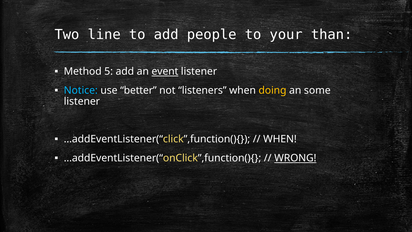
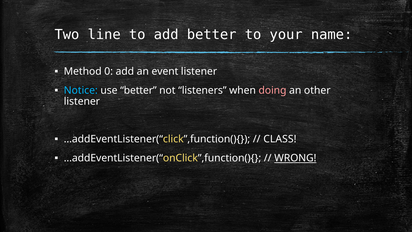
add people: people -> better (212, 35)
than: than -> name (332, 35)
5: 5 -> 0 (109, 71)
event underline: present -> none (165, 71)
doing colour: yellow -> pink (272, 90)
some: some -> other (317, 90)
WHEN: WHEN -> CLASS (280, 139)
